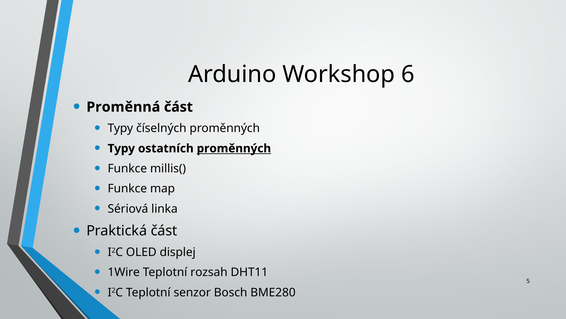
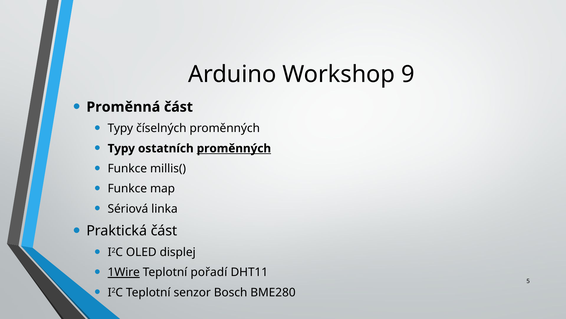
6: 6 -> 9 (408, 74)
1Wire underline: none -> present (124, 272)
rozsah: rozsah -> pořadí (209, 272)
